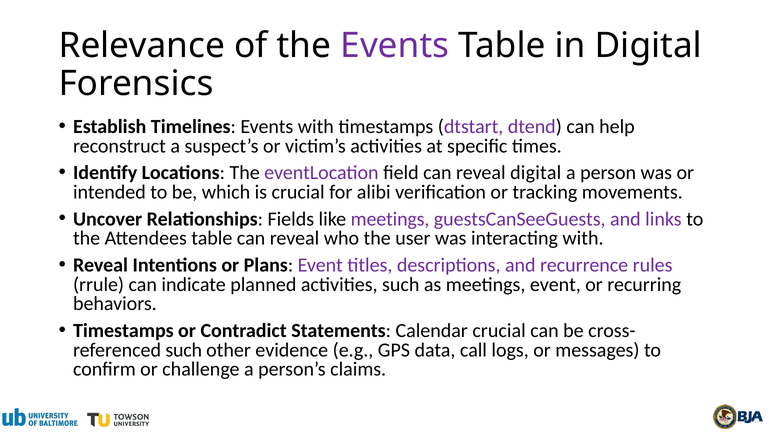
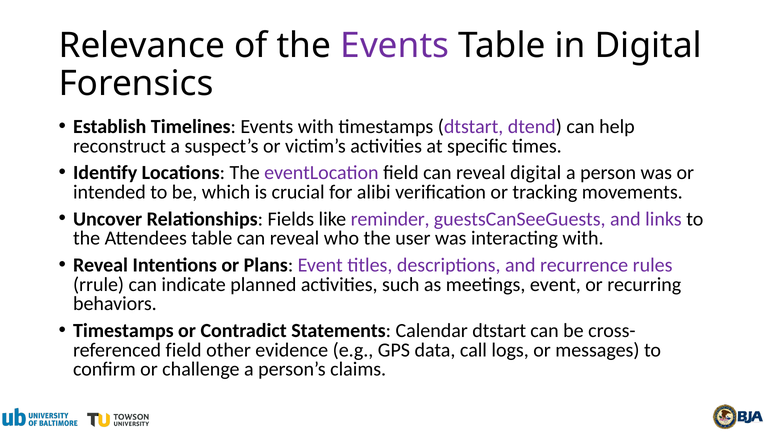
like meetings: meetings -> reminder (390, 219)
Calendar crucial: crucial -> dtstart (499, 331)
such: such -> field (184, 350)
